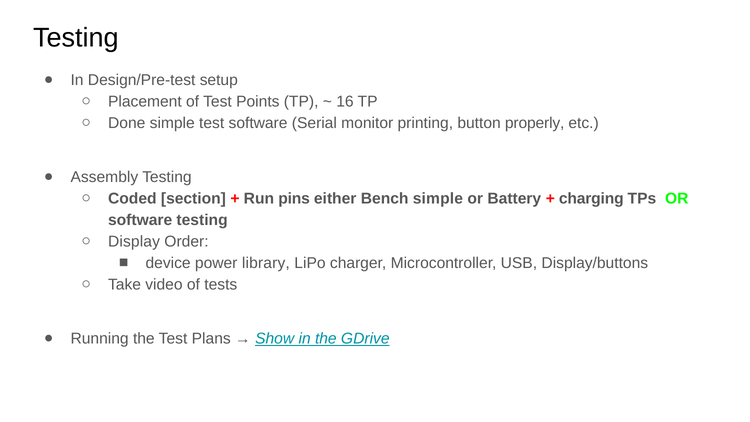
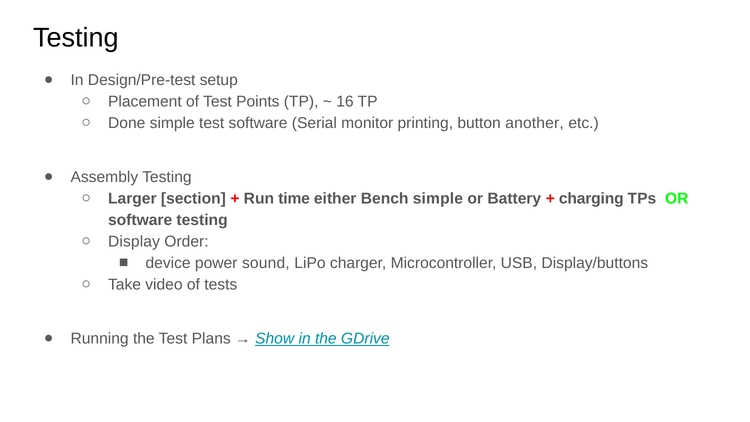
properly: properly -> another (535, 123)
Coded: Coded -> Larger (132, 198)
pins: pins -> time (294, 198)
library: library -> sound (266, 263)
